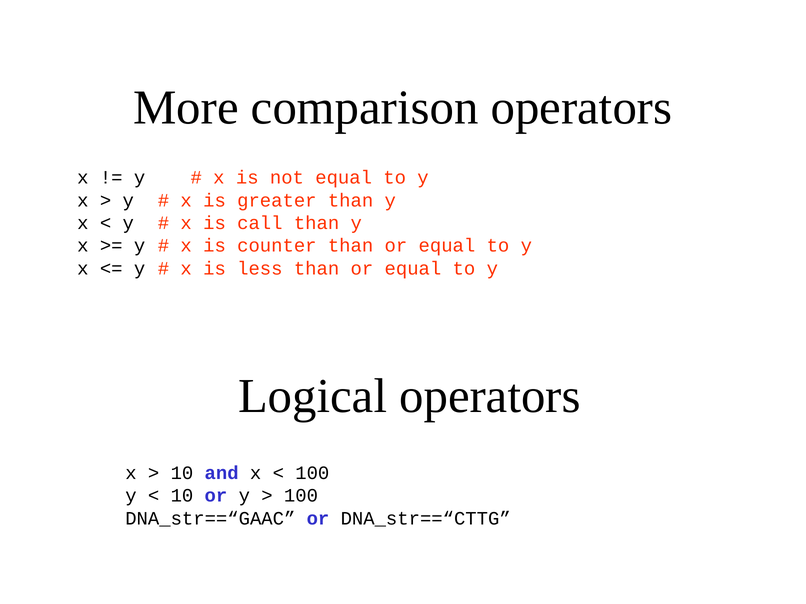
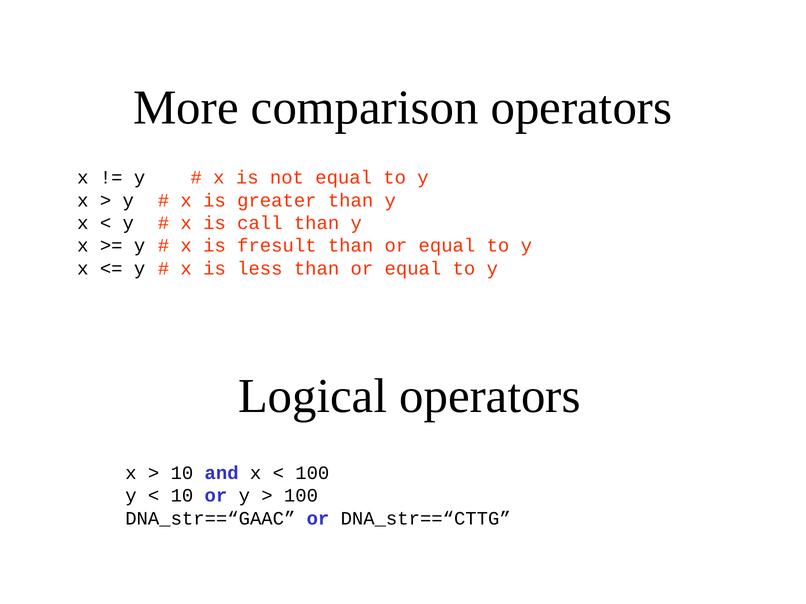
counter: counter -> fresult (277, 246)
